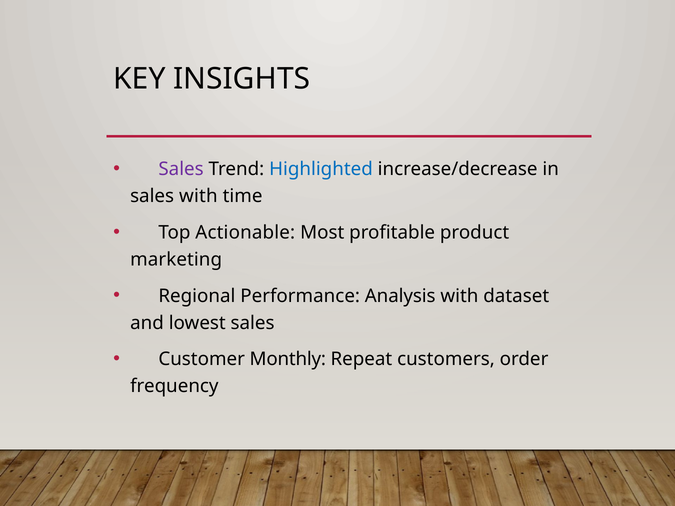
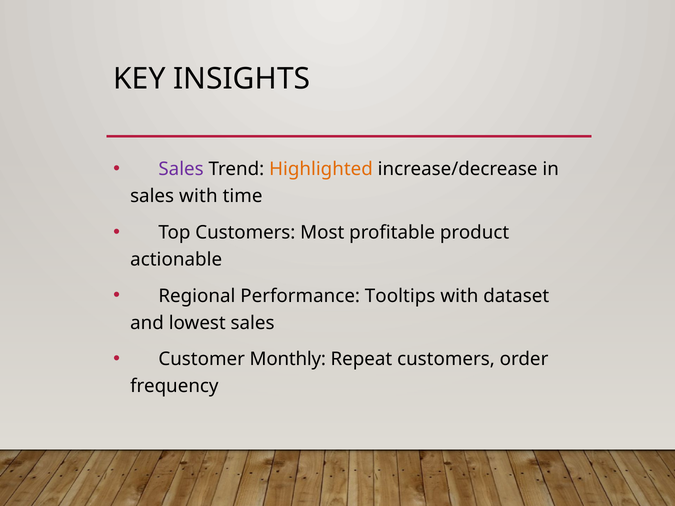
Highlighted colour: blue -> orange (321, 169)
Top Actionable: Actionable -> Customers (245, 233)
marketing: marketing -> actionable (176, 260)
Analysis: Analysis -> Tooltips (400, 296)
